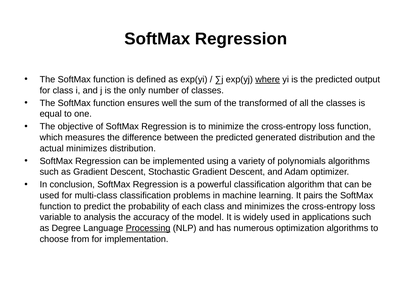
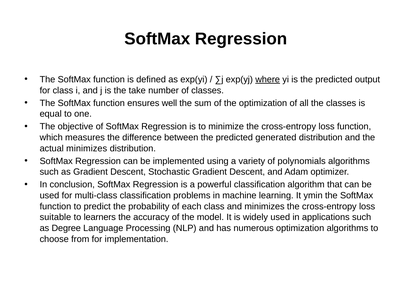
only: only -> take (137, 90)
the transformed: transformed -> optimization (263, 103)
pairs: pairs -> ymin (313, 195)
variable: variable -> suitable (55, 217)
analysis: analysis -> learners (100, 217)
Processing underline: present -> none (148, 228)
